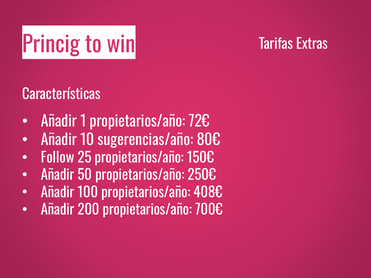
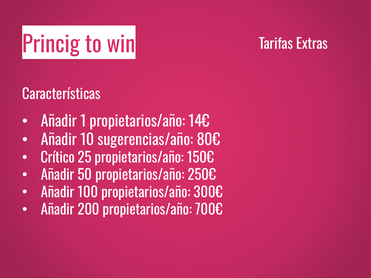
72€: 72€ -> 14€ (199, 122)
Follow: Follow -> Crítico (58, 158)
408€: 408€ -> 300€ (208, 193)
